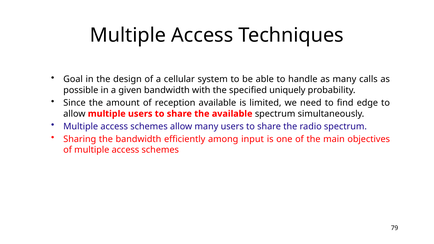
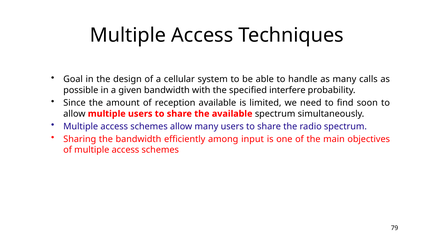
uniquely: uniquely -> interfere (287, 90)
edge: edge -> soon (367, 103)
